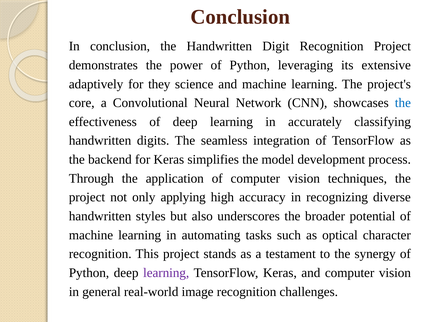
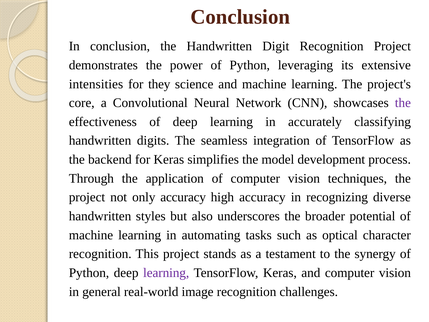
adaptively: adaptively -> intensities (96, 84)
the colour: blue -> purple (403, 103)
only applying: applying -> accuracy (183, 197)
